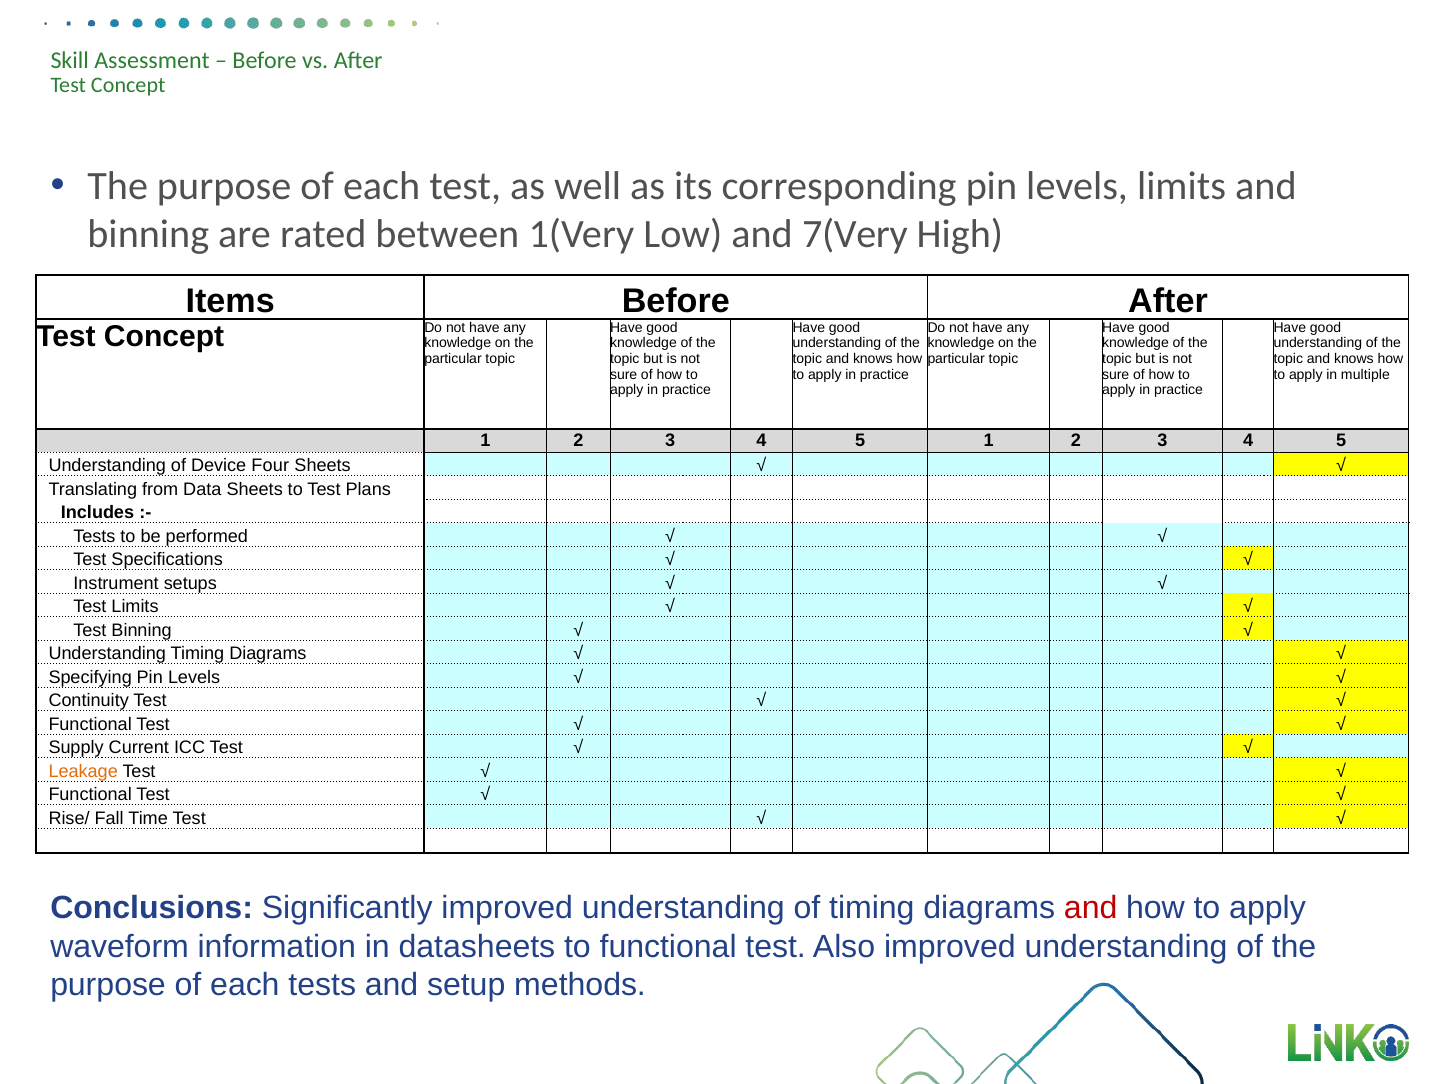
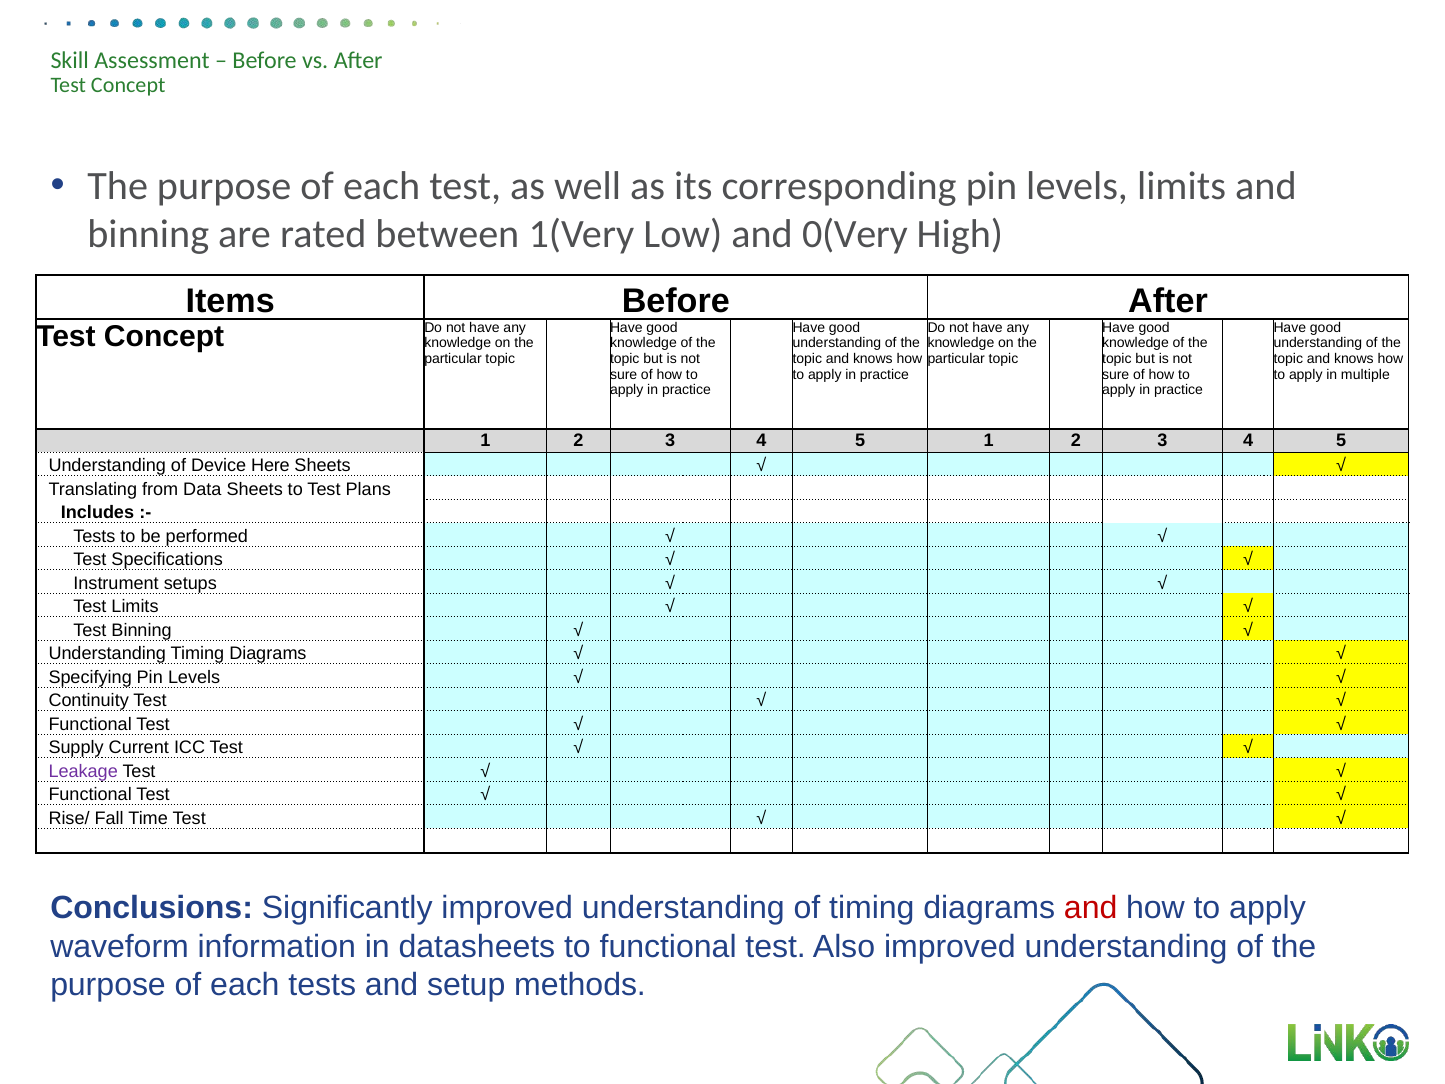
7(Very: 7(Very -> 0(Very (855, 234)
Four: Four -> Here (270, 466)
Leakage colour: orange -> purple (83, 771)
